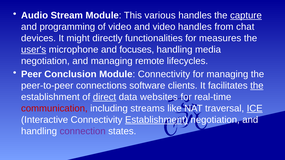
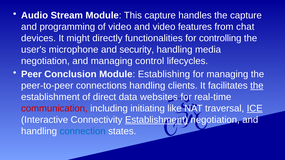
This various: various -> capture (160, 15)
capture underline: present -> none (246, 15)
video handles: handles -> features (195, 27)
measures: measures -> controlling (220, 38)
user's underline: present -> none (34, 50)
focuses: focuses -> security (137, 50)
remote: remote -> control (150, 61)
Module Connectivity: Connectivity -> Establishing (164, 74)
connections software: software -> handling (147, 86)
direct underline: present -> none (105, 97)
streams: streams -> initiating (148, 109)
connection colour: purple -> blue (83, 131)
